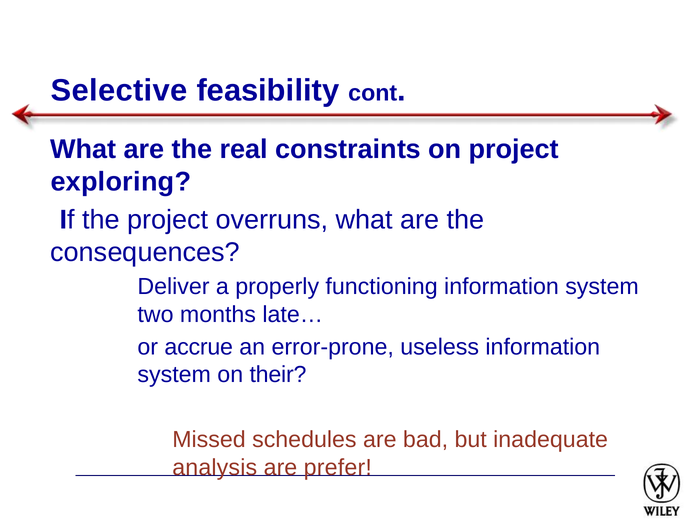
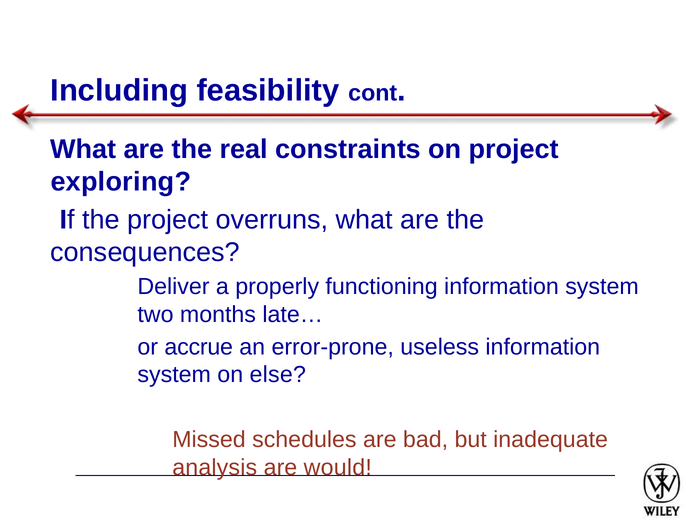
Selective: Selective -> Including (119, 90)
their: their -> else (278, 375)
prefer: prefer -> would (338, 468)
